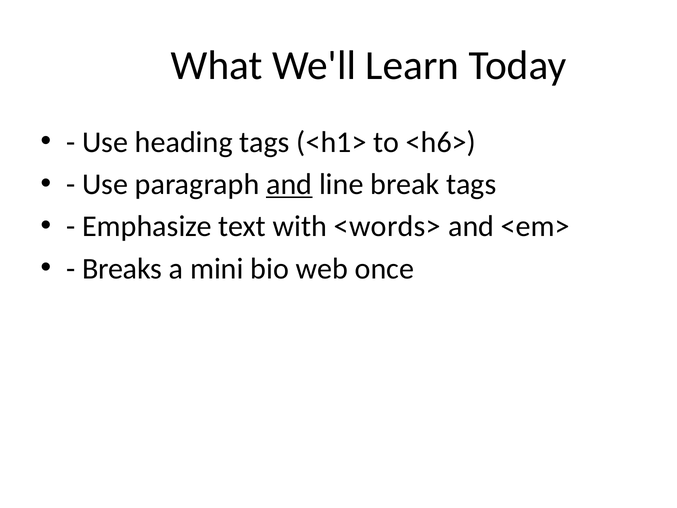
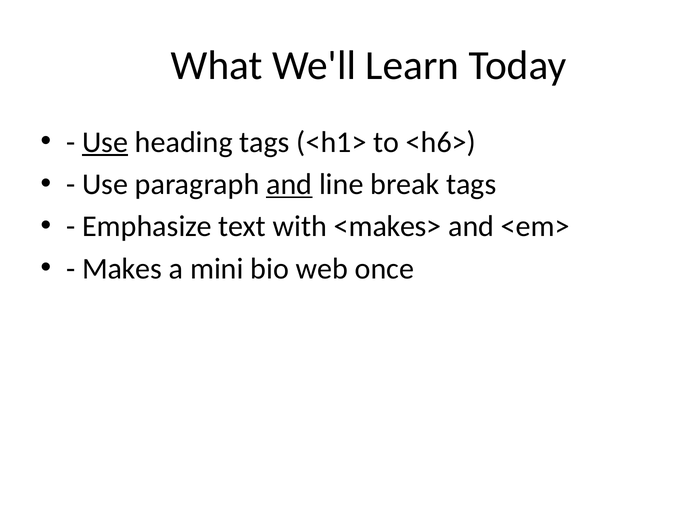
Use underline: none -> present (105, 142)
<words>: <words> -> <makes> (388, 226)
Breaks: Breaks -> Makes (122, 268)
